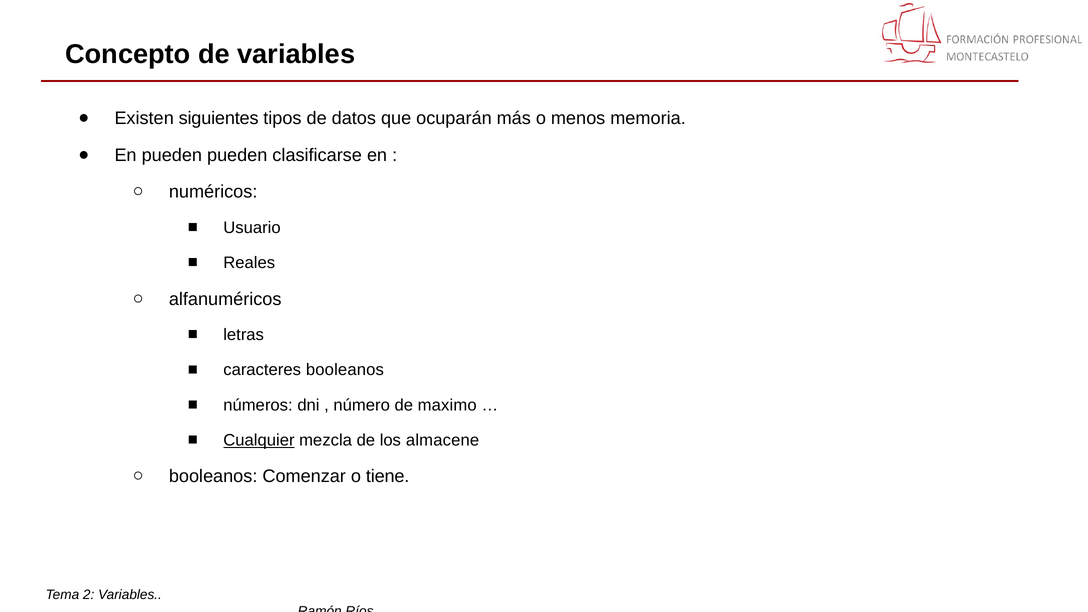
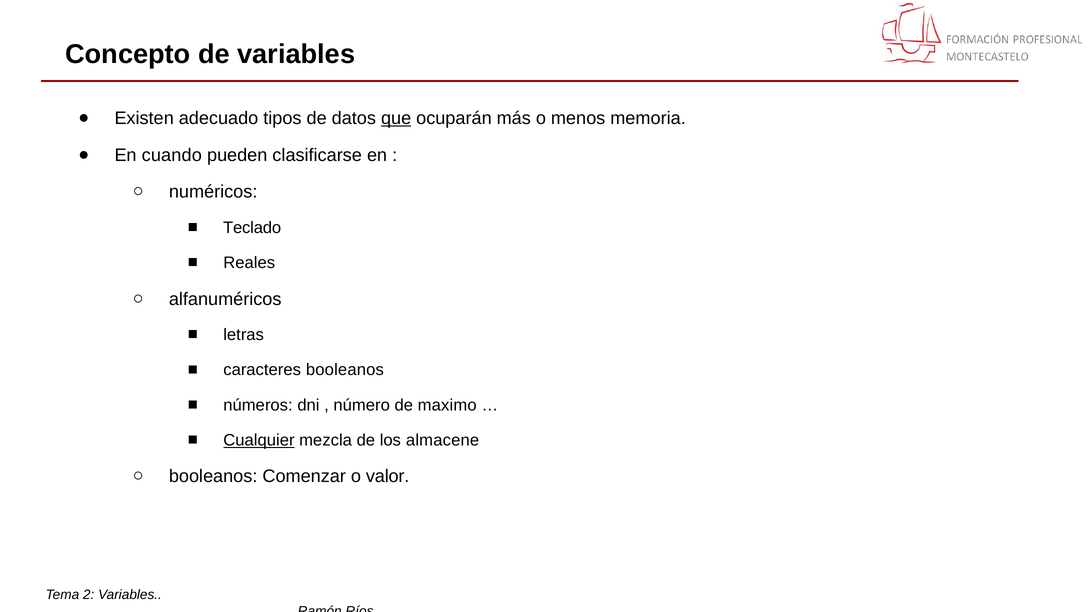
siguientes: siguientes -> adecuado (219, 118)
que underline: none -> present (396, 118)
En pueden: pueden -> cuando (172, 155)
Usuario: Usuario -> Teclado (252, 228)
tiene: tiene -> valor (388, 476)
